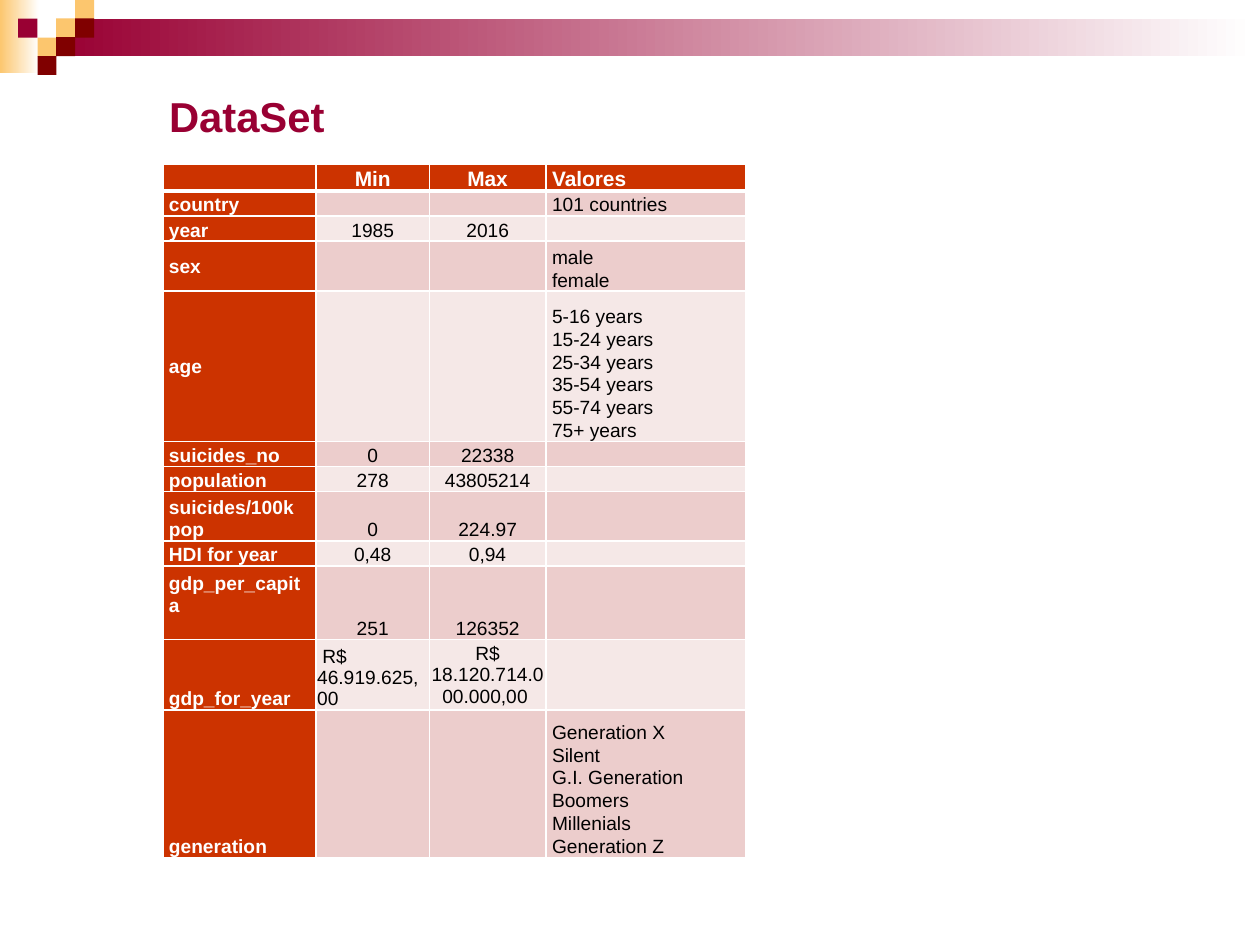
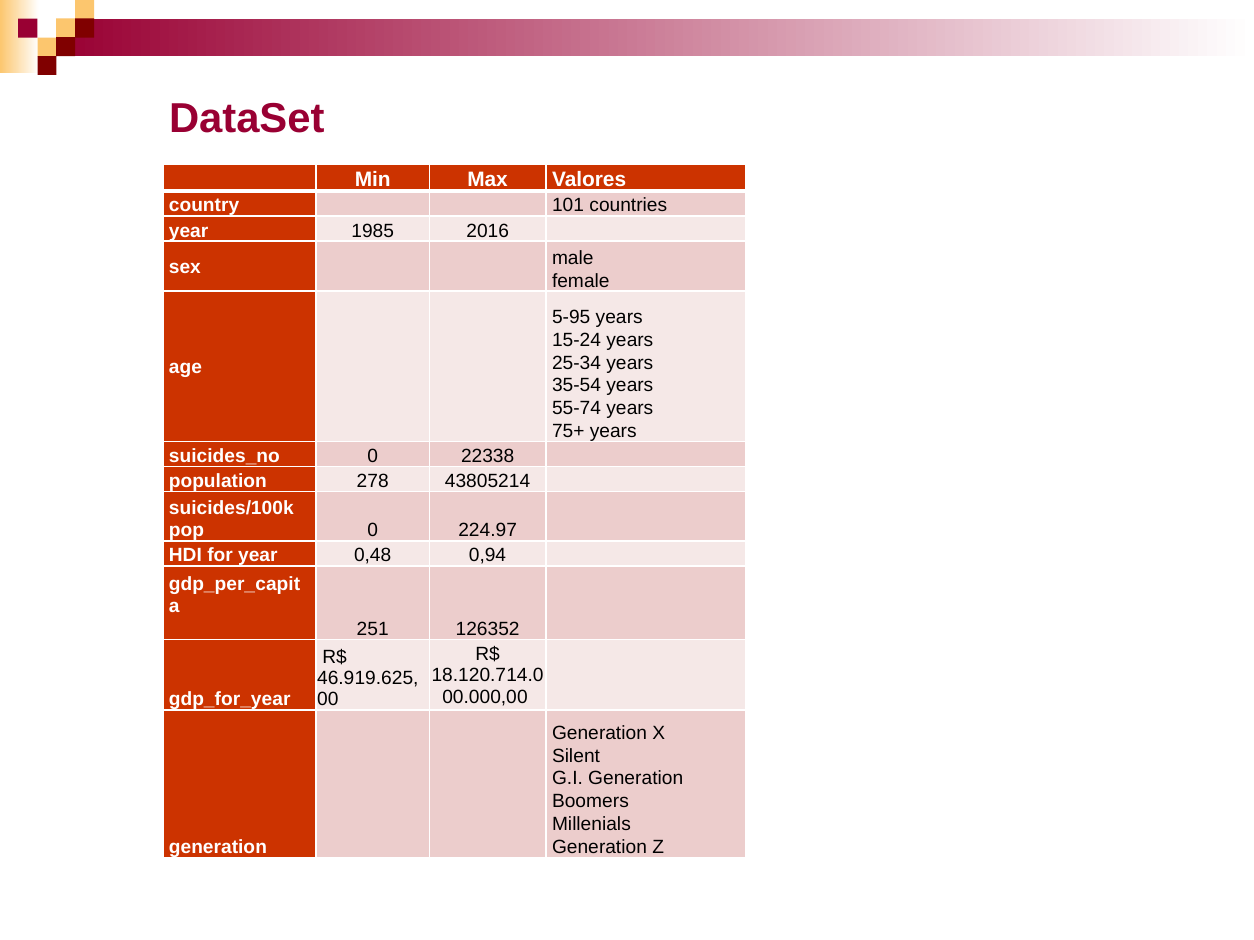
5-16: 5-16 -> 5-95 (571, 317)
